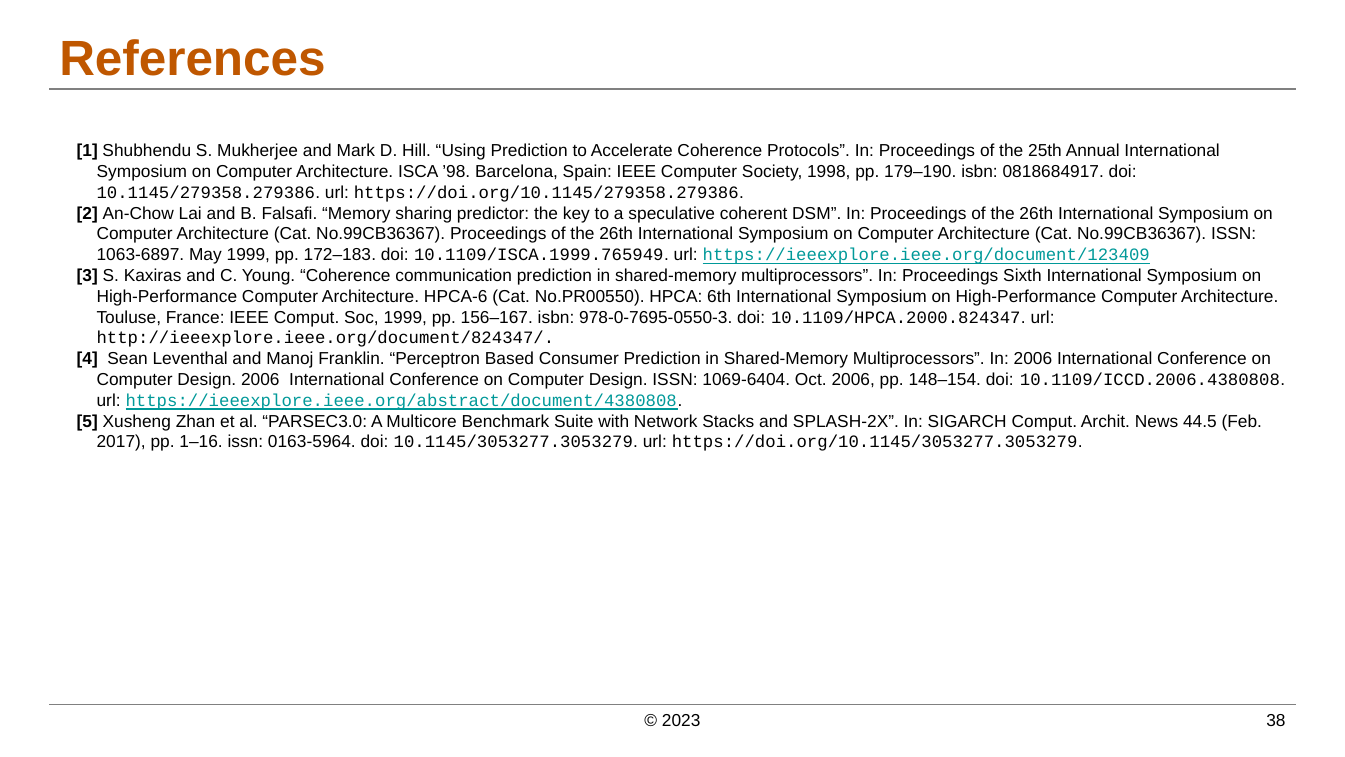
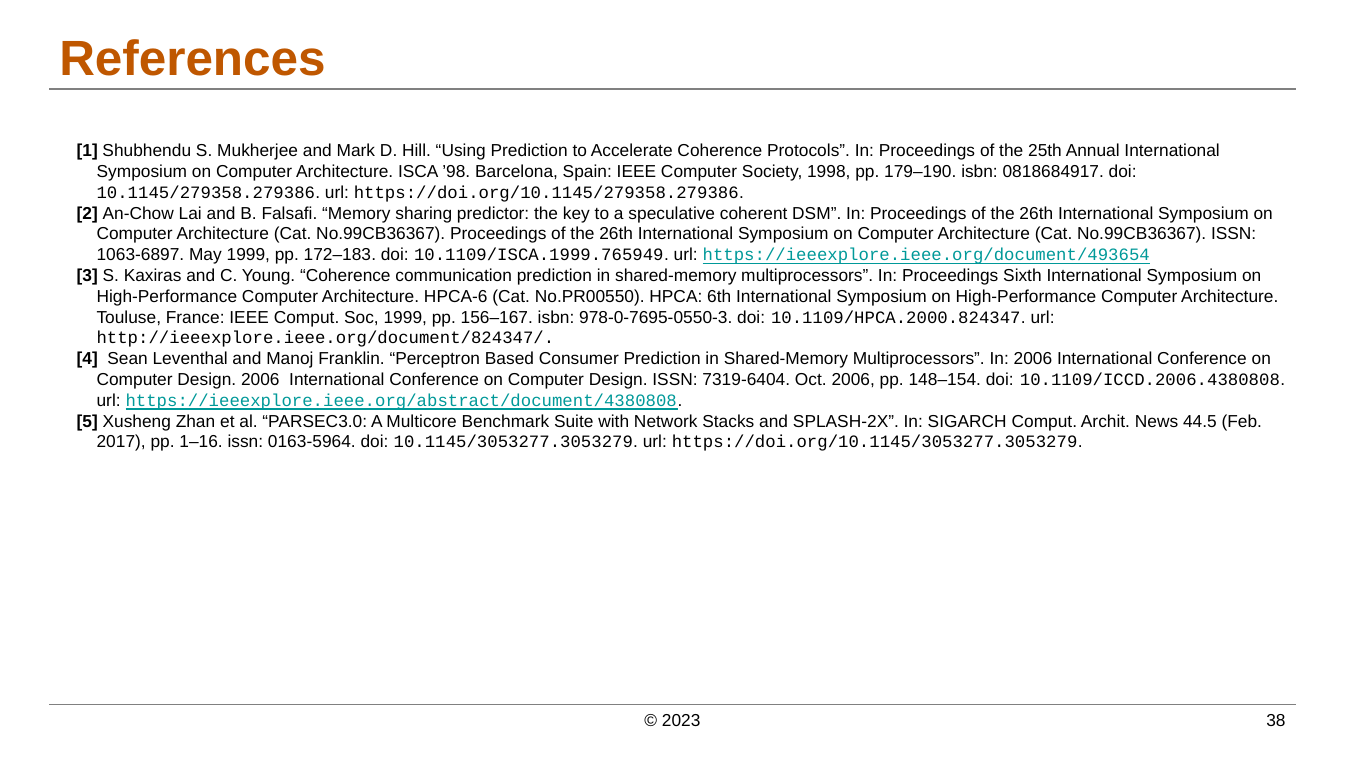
https://ieeexplore.ieee.org/document/123409: https://ieeexplore.ieee.org/document/123409 -> https://ieeexplore.ieee.org/document/493654 (926, 255)
1069-6404: 1069-6404 -> 7319-6404 (746, 380)
